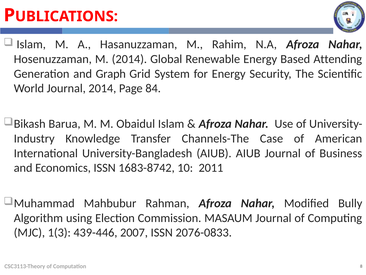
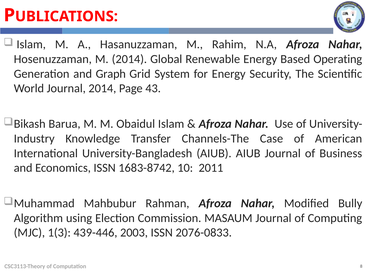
Attending: Attending -> Operating (338, 59)
84: 84 -> 43 (153, 88)
2007: 2007 -> 2003 (134, 232)
